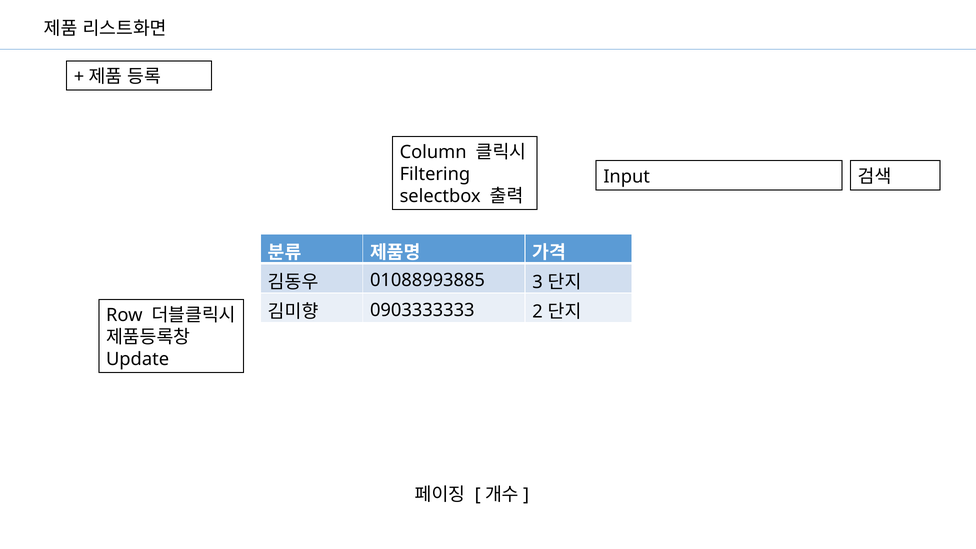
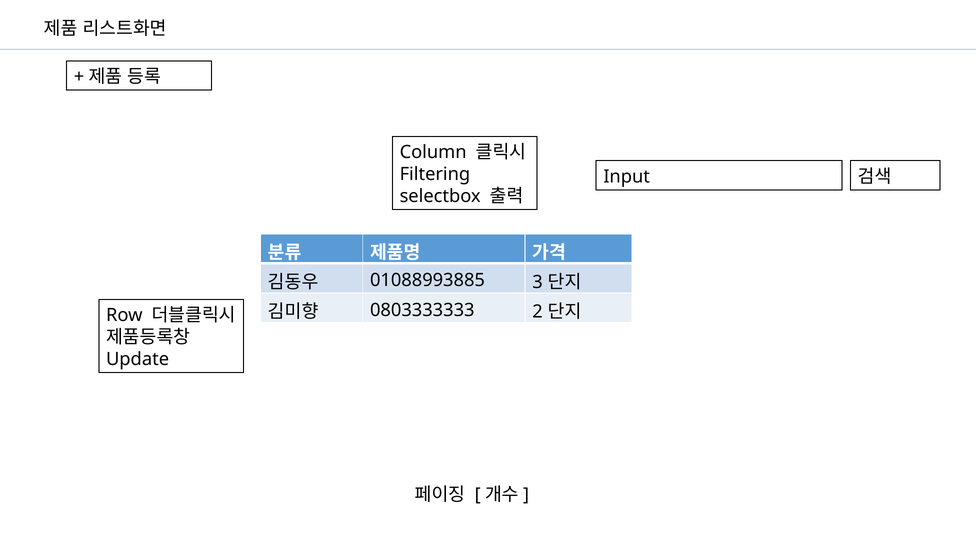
0903333333: 0903333333 -> 0803333333 (422, 310)
